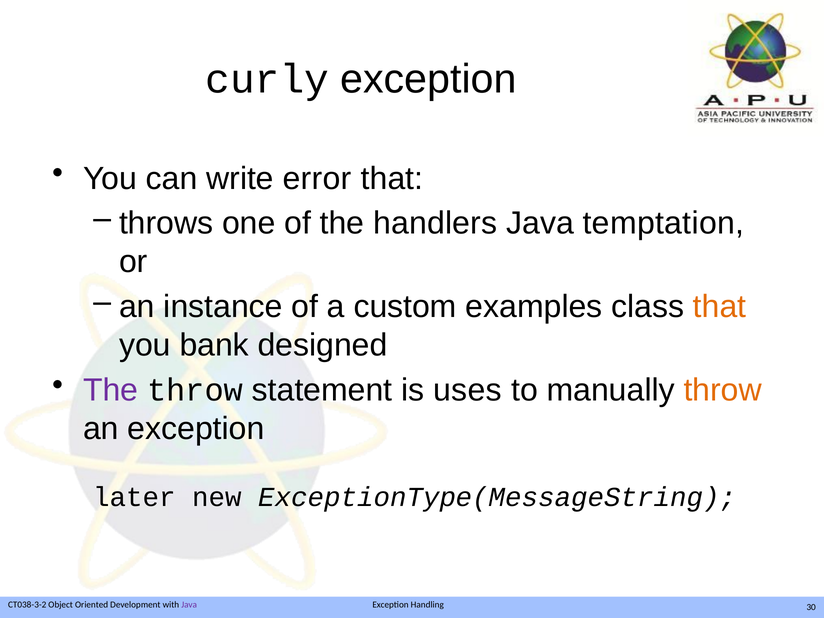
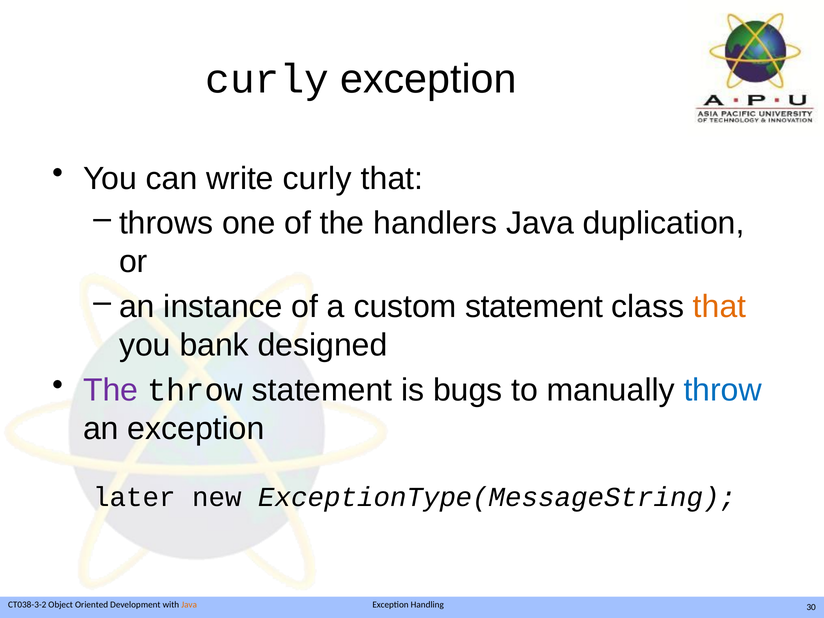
write error: error -> curly (317, 179)
temptation: temptation -> duplication (664, 223)
custom examples: examples -> statement (534, 307)
uses: uses -> bugs (468, 390)
throw colour: orange -> blue (723, 390)
Java colour: purple -> orange (189, 605)
